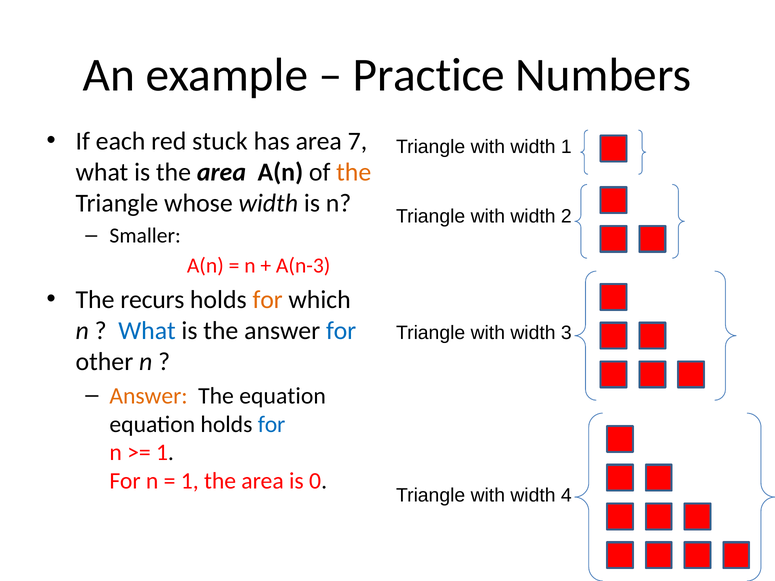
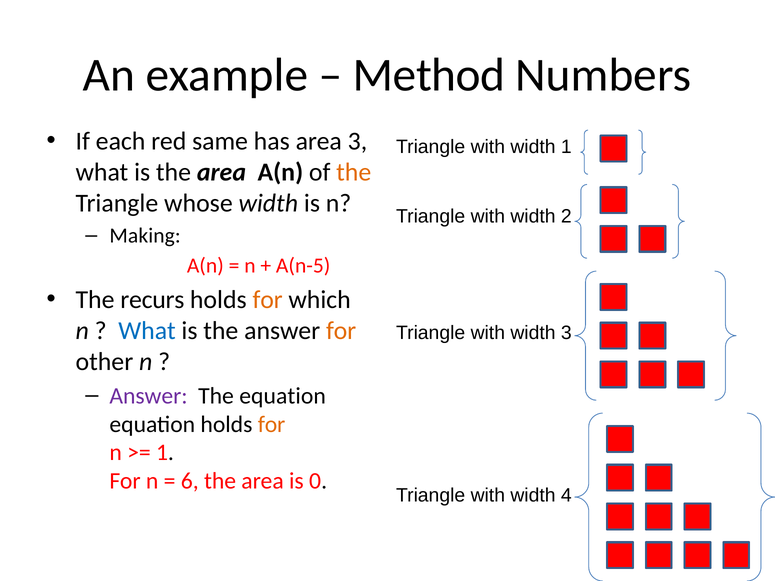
Practice: Practice -> Method (429, 75)
stuck: stuck -> same (220, 141)
area 7: 7 -> 3 (357, 141)
Smaller: Smaller -> Making (145, 236)
A(n-3: A(n-3 -> A(n-5 (303, 266)
for colour: blue -> orange (341, 331)
Answer colour: orange -> purple (149, 396)
for colour: blue -> orange (272, 424)
1: 1 -> 6 (190, 481)
